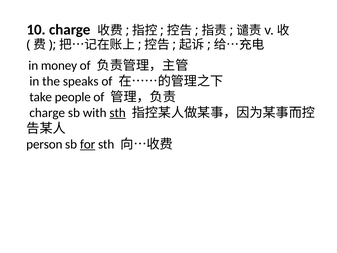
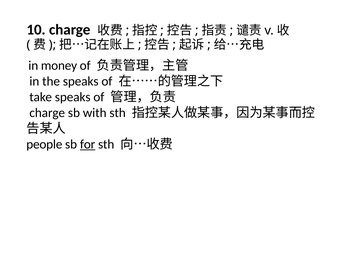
take people: people -> speaks (73, 97)
sth underline: present -> none (118, 113)
person: person -> people (44, 144)
